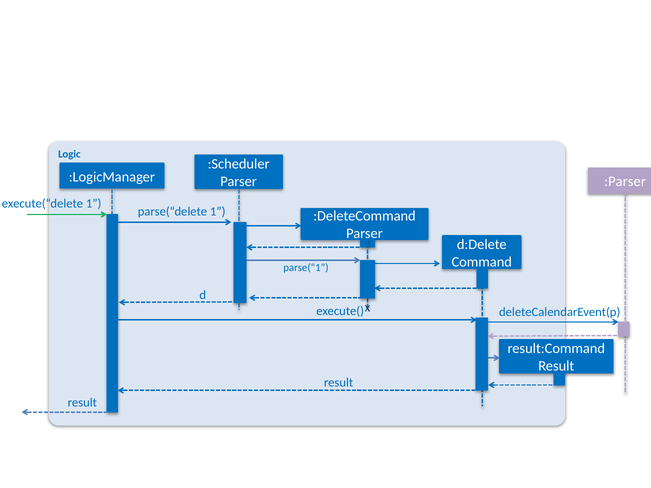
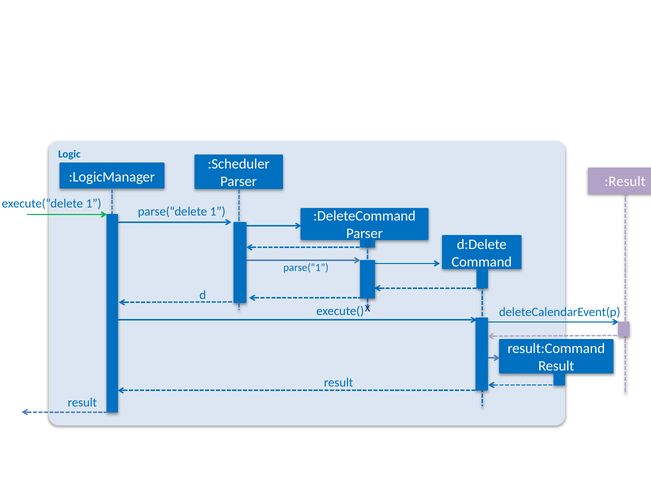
:Parser: :Parser -> :Result (625, 182)
